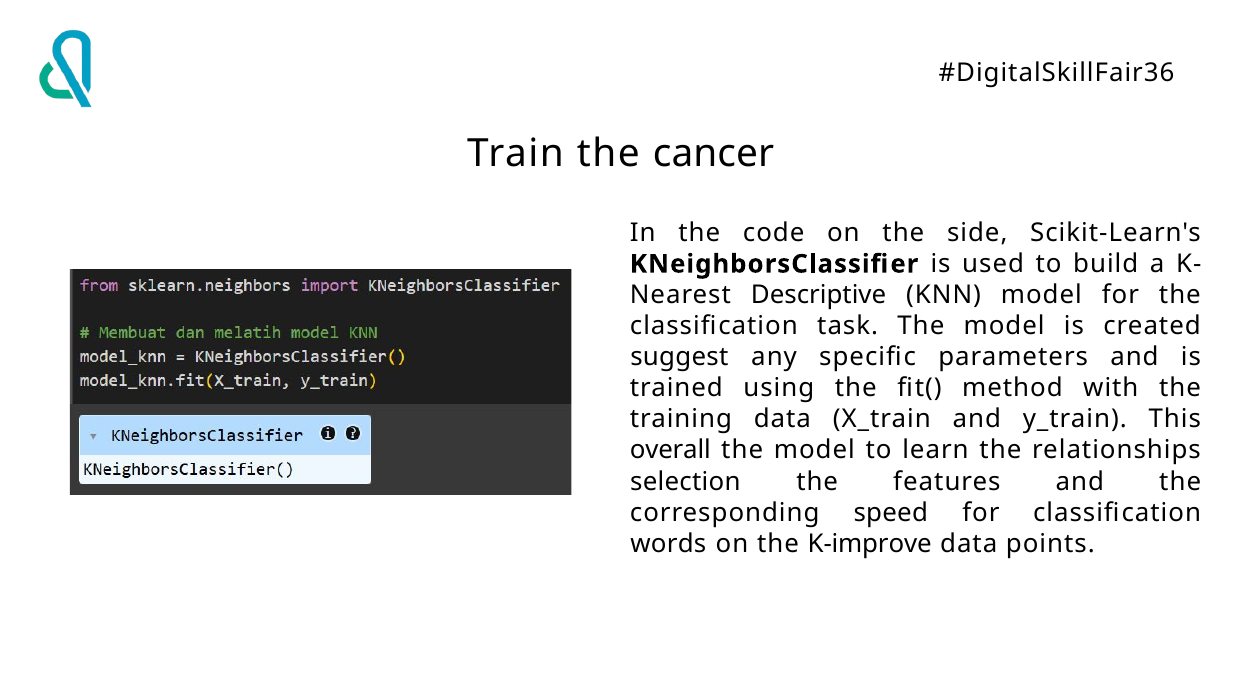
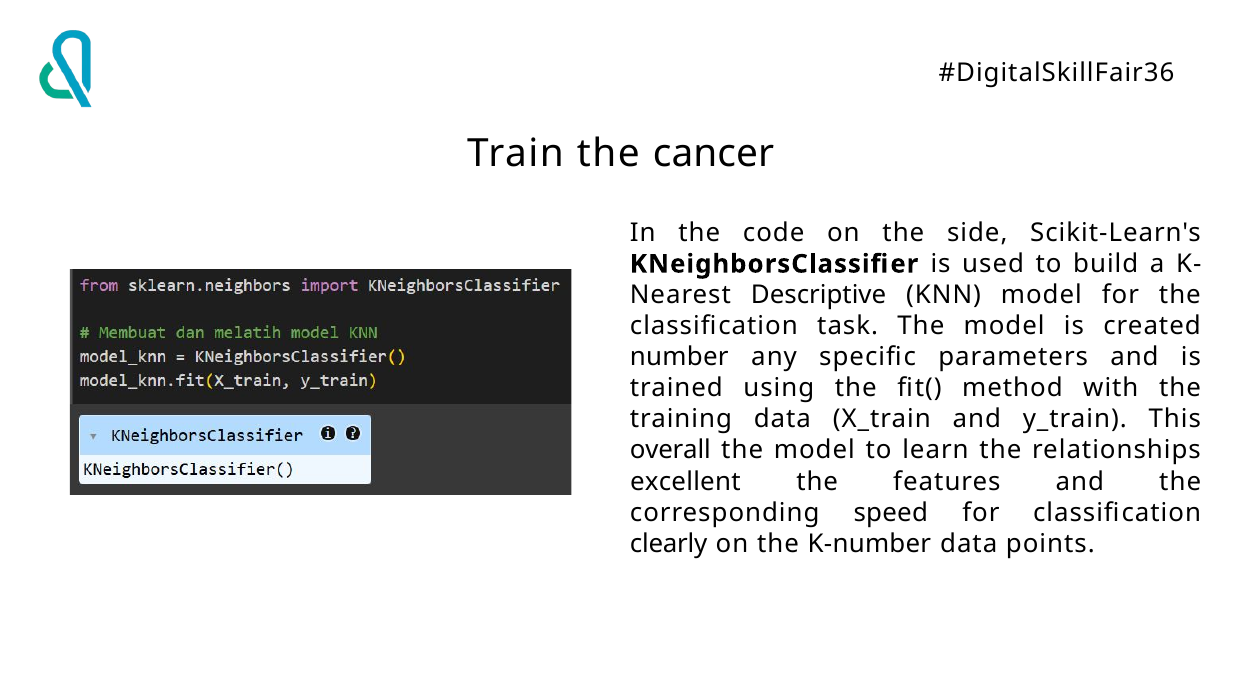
suggest: suggest -> number (679, 357)
selection: selection -> excellent (685, 481)
words: words -> clearly (669, 543)
K-improve: K-improve -> K-number (869, 543)
